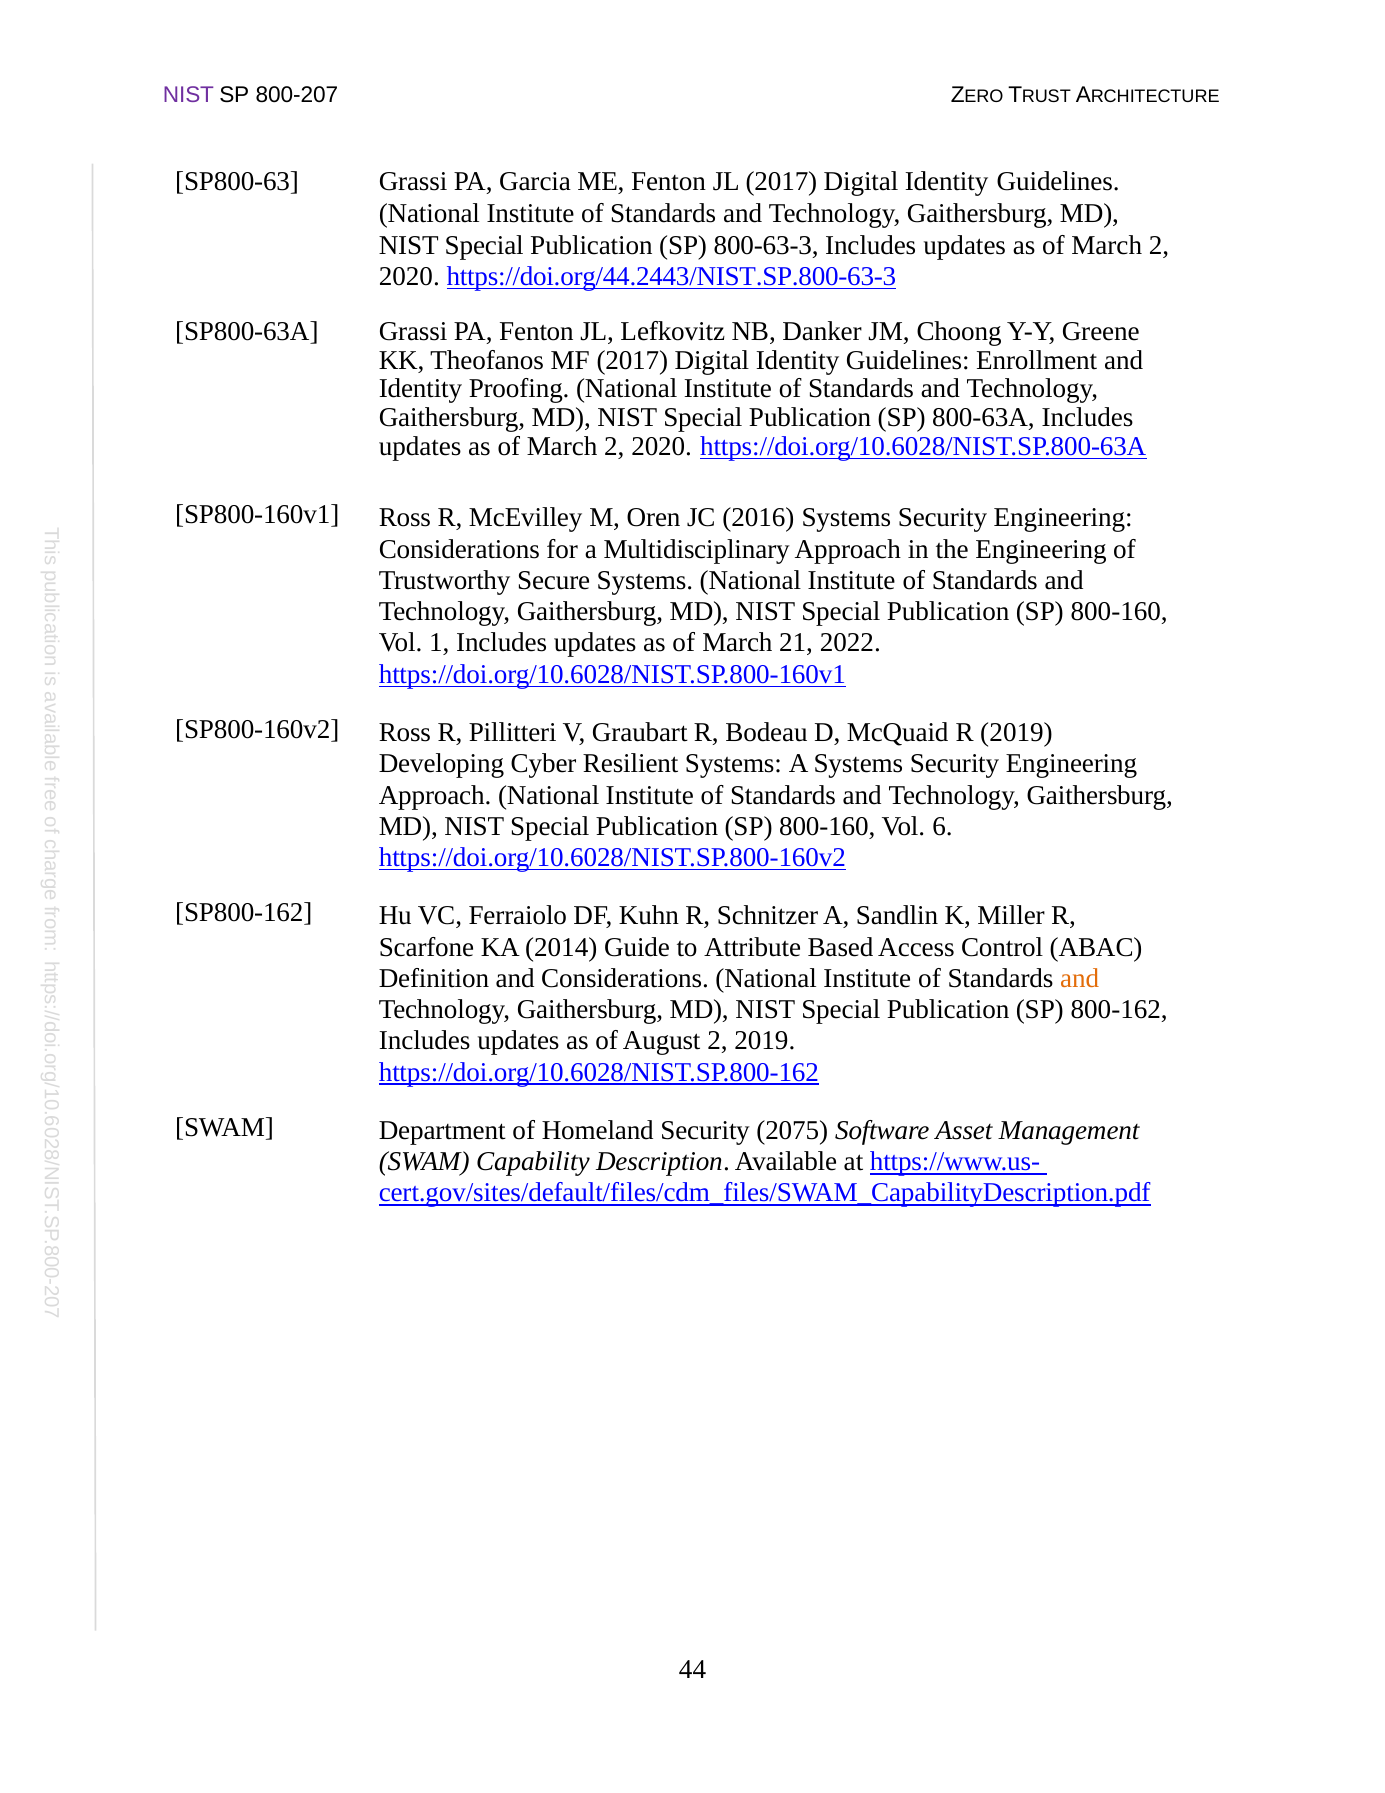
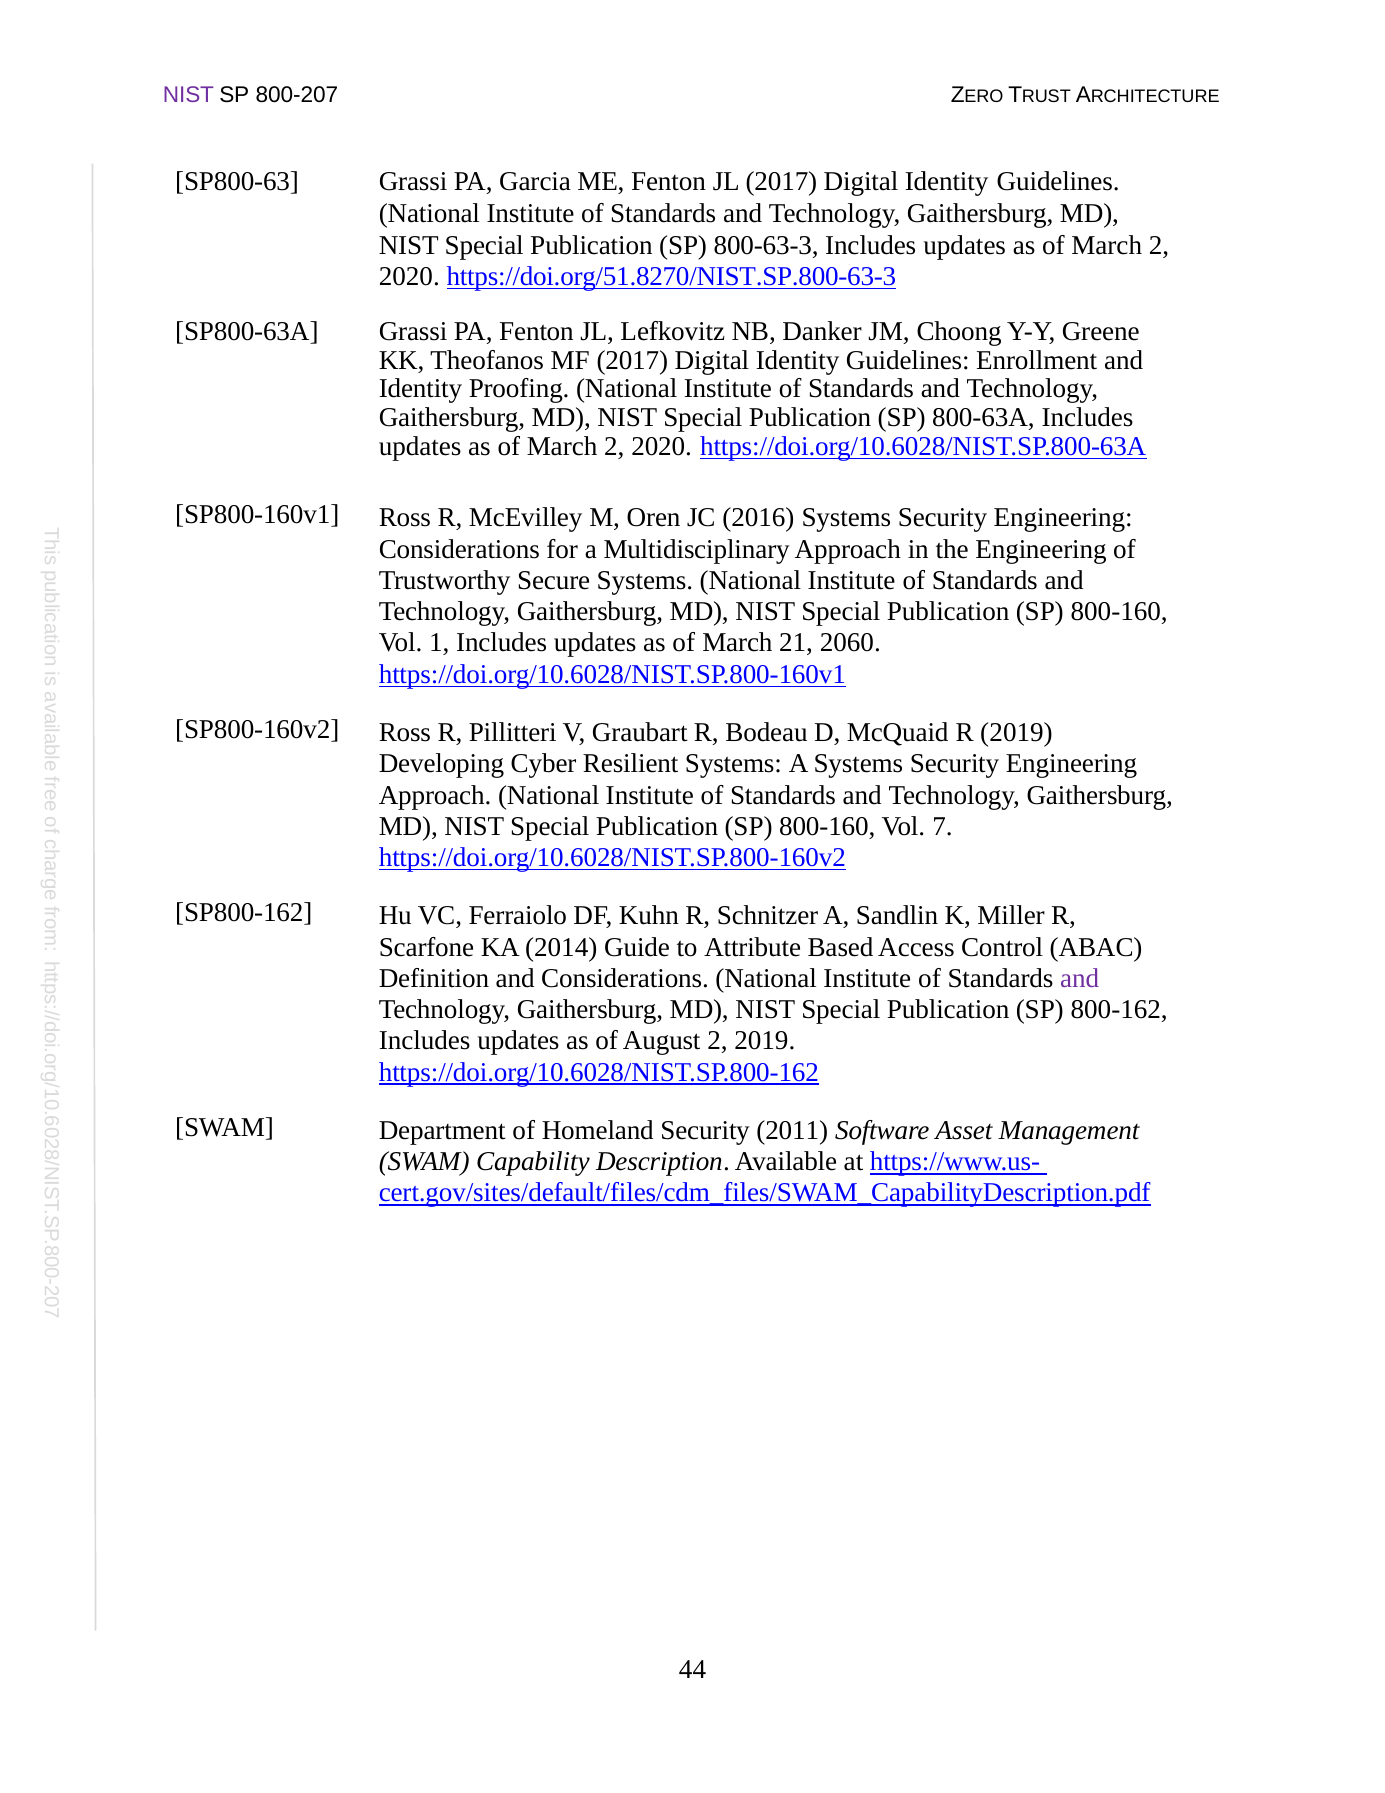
https://doi.org/44.2443/NIST.SP.800-63-3: https://doi.org/44.2443/NIST.SP.800-63-3 -> https://doi.org/51.8270/NIST.SP.800-63-3 (671, 276)
2022: 2022 -> 2060 (850, 643)
Vol 6: 6 -> 7 (943, 826)
and colour: orange -> purple (1080, 978)
2075: 2075 -> 2011 (792, 1130)
